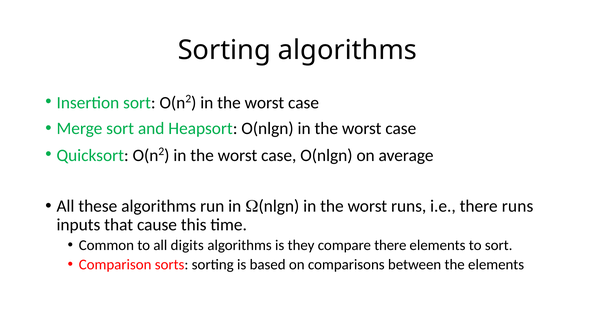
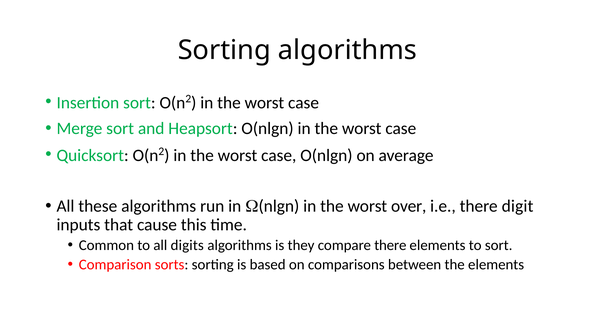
worst runs: runs -> over (409, 206)
there runs: runs -> digit (518, 206)
